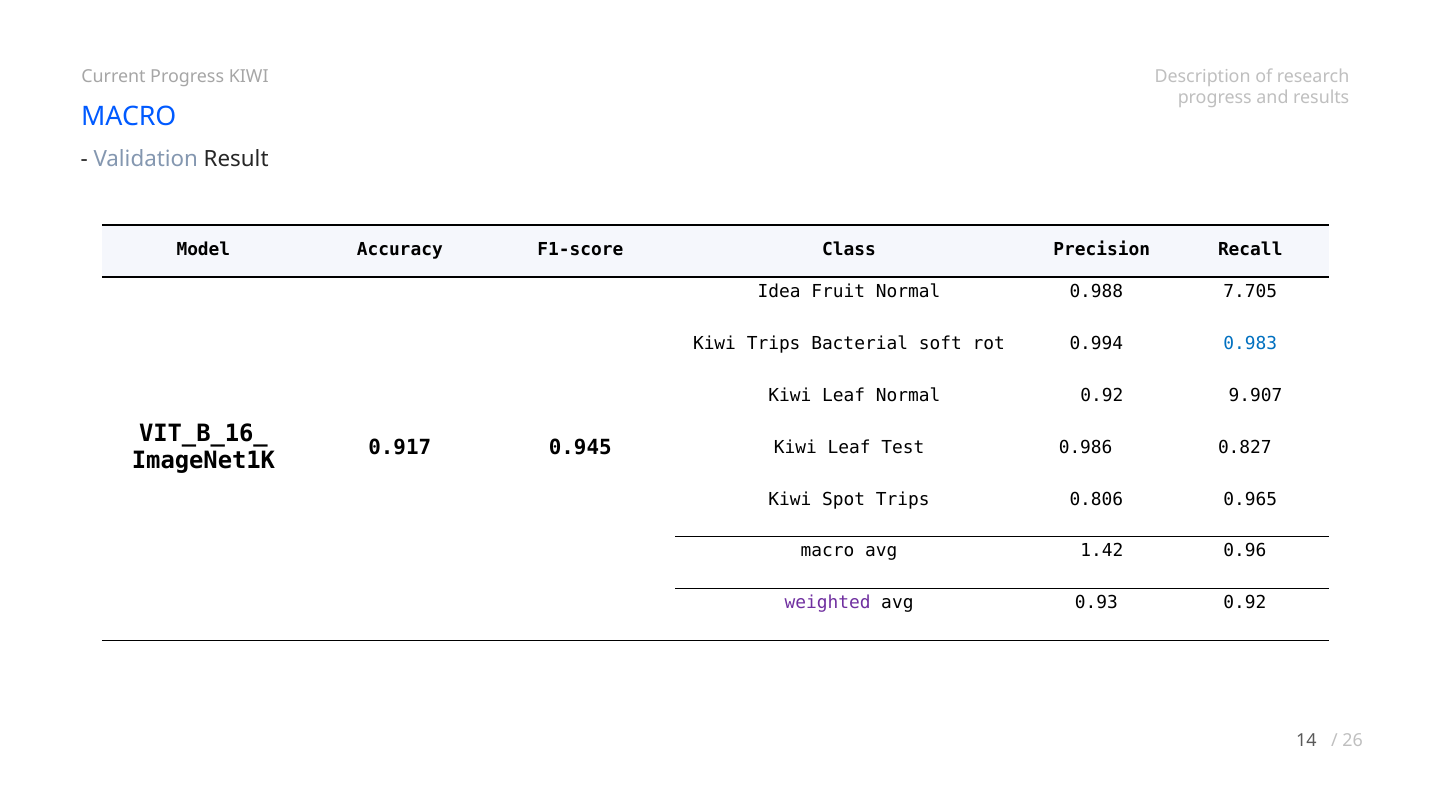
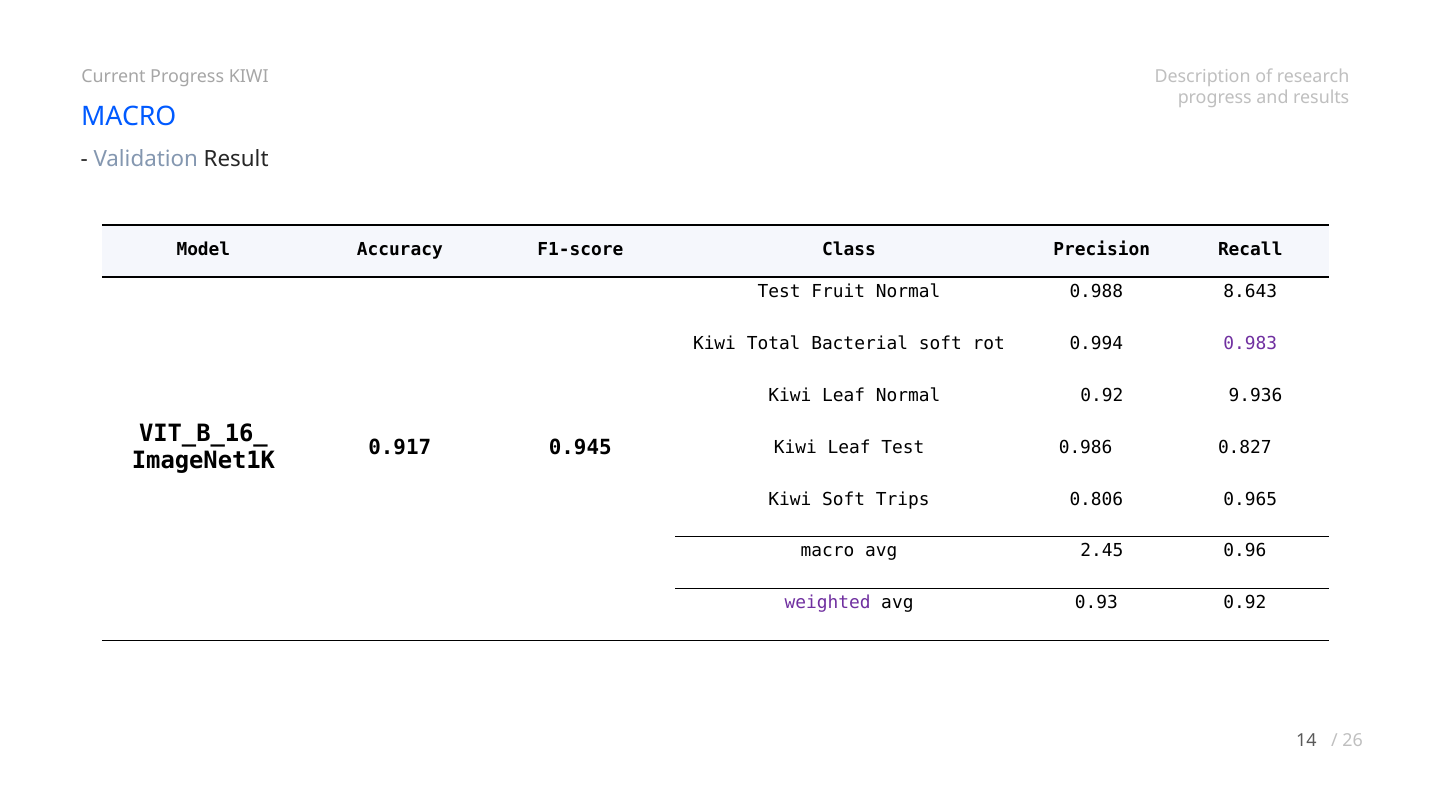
Idea: Idea -> Test (779, 291)
7.705: 7.705 -> 8.643 (1250, 291)
Kiwi Trips: Trips -> Total (774, 343)
0.983 colour: blue -> purple (1250, 343)
9.907: 9.907 -> 9.936 (1256, 395)
Kiwi Spot: Spot -> Soft (844, 499)
1.42: 1.42 -> 2.45 (1102, 551)
